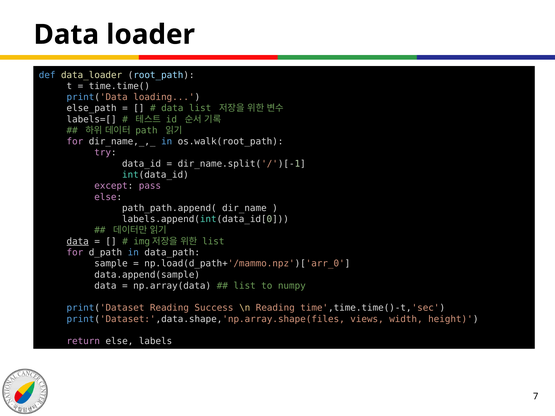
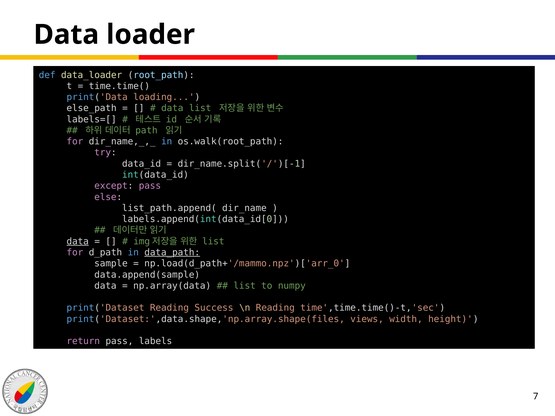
path_path.append(: path_path.append( -> list_path.append( (169, 208)
data_path underline: none -> present (172, 253)
return else: else -> pass (119, 341)
